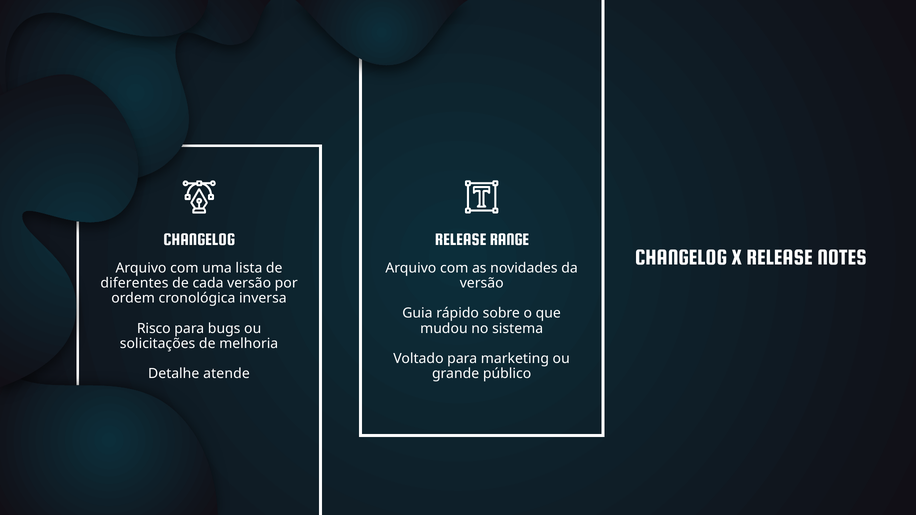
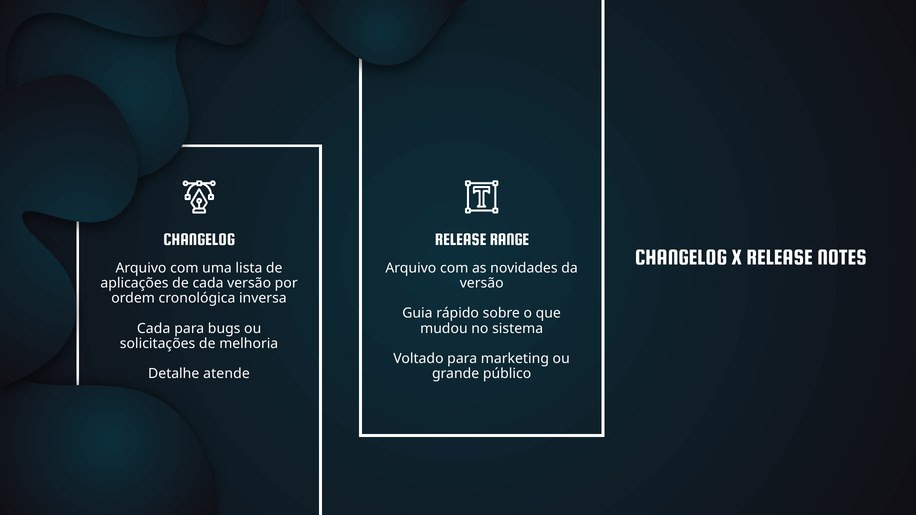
diferentes: diferentes -> aplicações (134, 283)
Risco: Risco -> Cada (154, 329)
